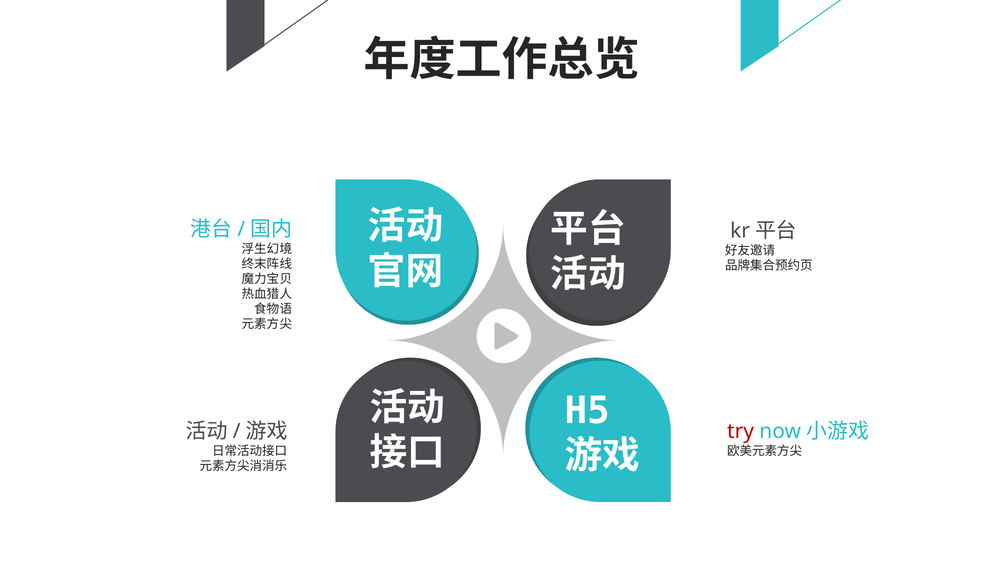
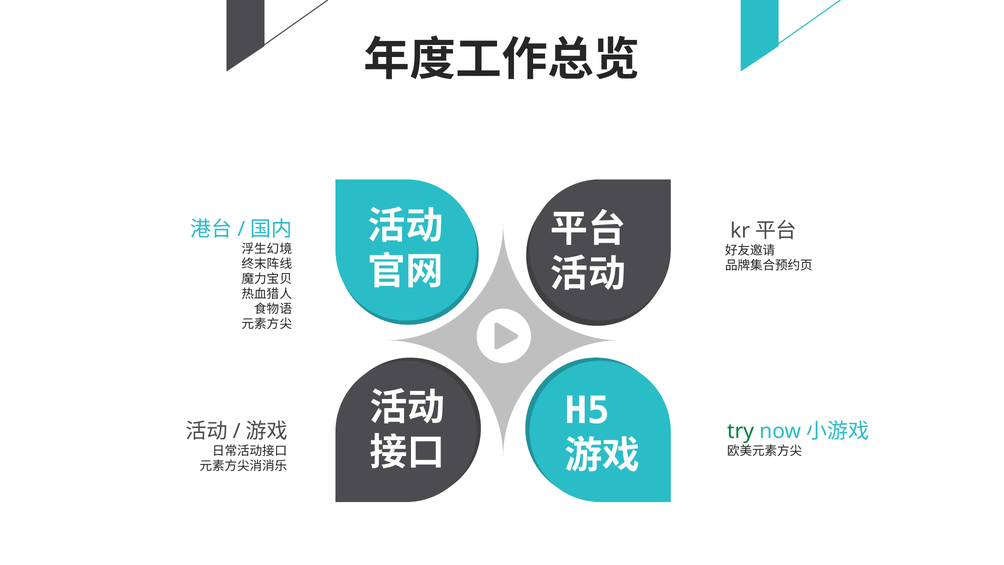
try colour: red -> green (741, 431)
